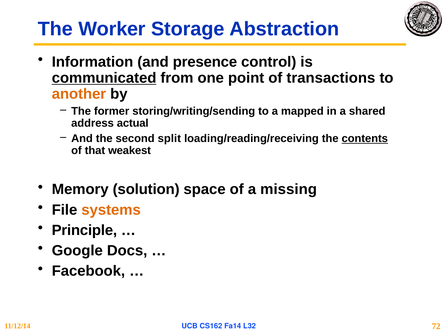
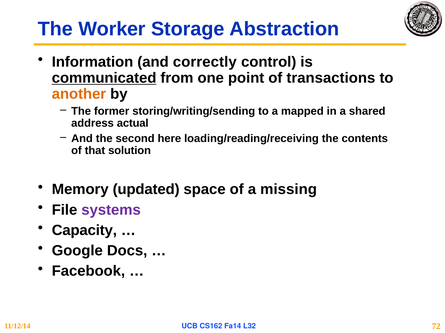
presence: presence -> correctly (205, 62)
split: split -> here (169, 139)
contents underline: present -> none (365, 139)
weakest: weakest -> solution (130, 151)
solution: solution -> updated (146, 190)
systems colour: orange -> purple (111, 210)
Principle: Principle -> Capacity (84, 231)
